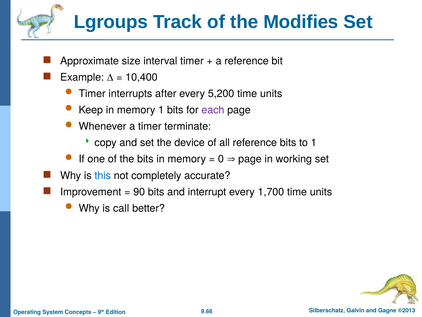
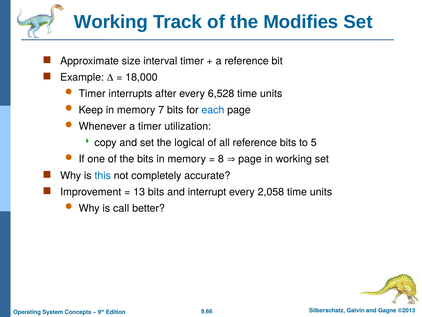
Lgroups: Lgroups -> Working (111, 22)
10,400: 10,400 -> 18,000 (141, 77)
5,200: 5,200 -> 6,528 (221, 94)
memory 1: 1 -> 7 (161, 110)
each colour: purple -> blue (213, 110)
terminate: terminate -> utilization (188, 126)
device: device -> logical (189, 143)
to 1: 1 -> 5 (314, 143)
0: 0 -> 8 (221, 159)
90: 90 -> 13 (139, 192)
1,700: 1,700 -> 2,058 (271, 192)
